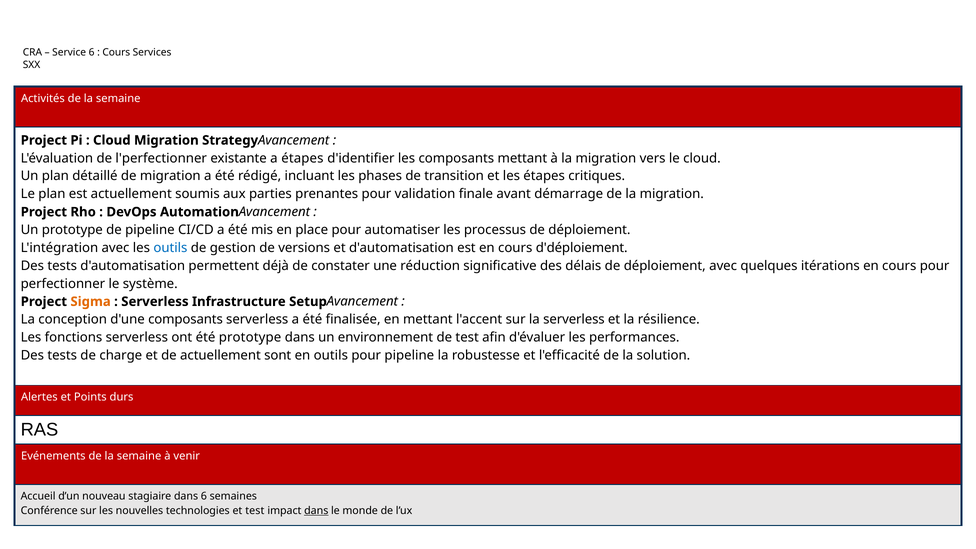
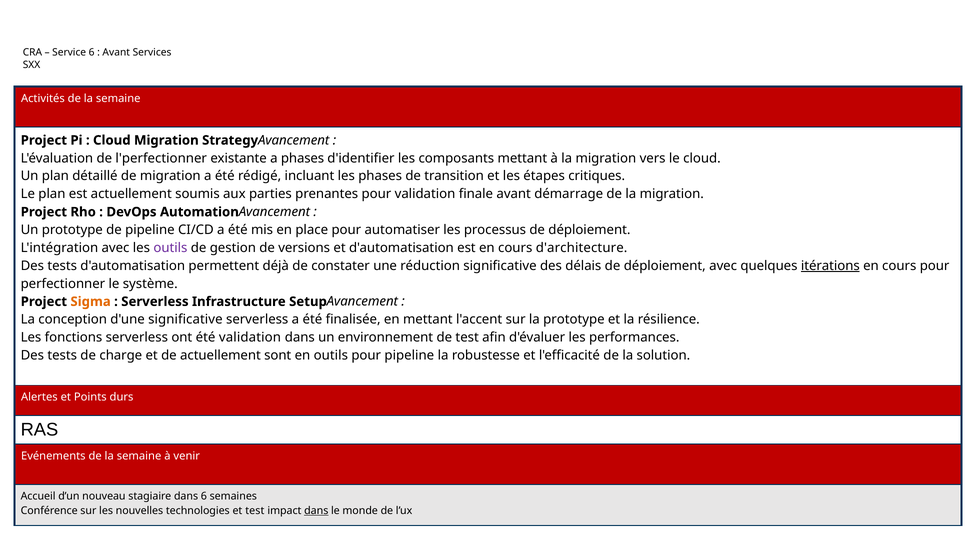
Cours: Cours -> Avant (116, 53)
a étapes: étapes -> phases (303, 158)
outils colour: blue -> purple (170, 248)
d'déploiement: d'déploiement -> d'architecture (582, 248)
itérations underline: none -> present (830, 266)
d'une composants: composants -> significative (185, 320)
la serverless: serverless -> prototype (574, 320)
été prototype: prototype -> validation (250, 337)
